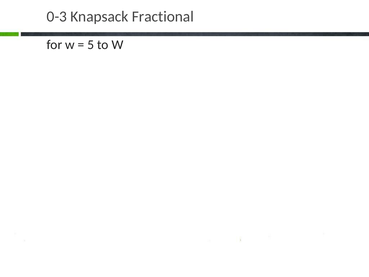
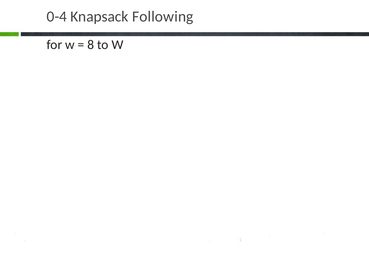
0-3: 0-3 -> 0-4 (57, 16)
Fractional: Fractional -> Following (163, 16)
5: 5 -> 8 (91, 45)
